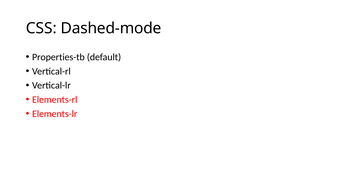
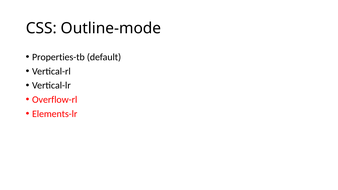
Dashed-mode: Dashed-mode -> Outline-mode (111, 28)
Elements-rl: Elements-rl -> Overflow-rl (55, 100)
